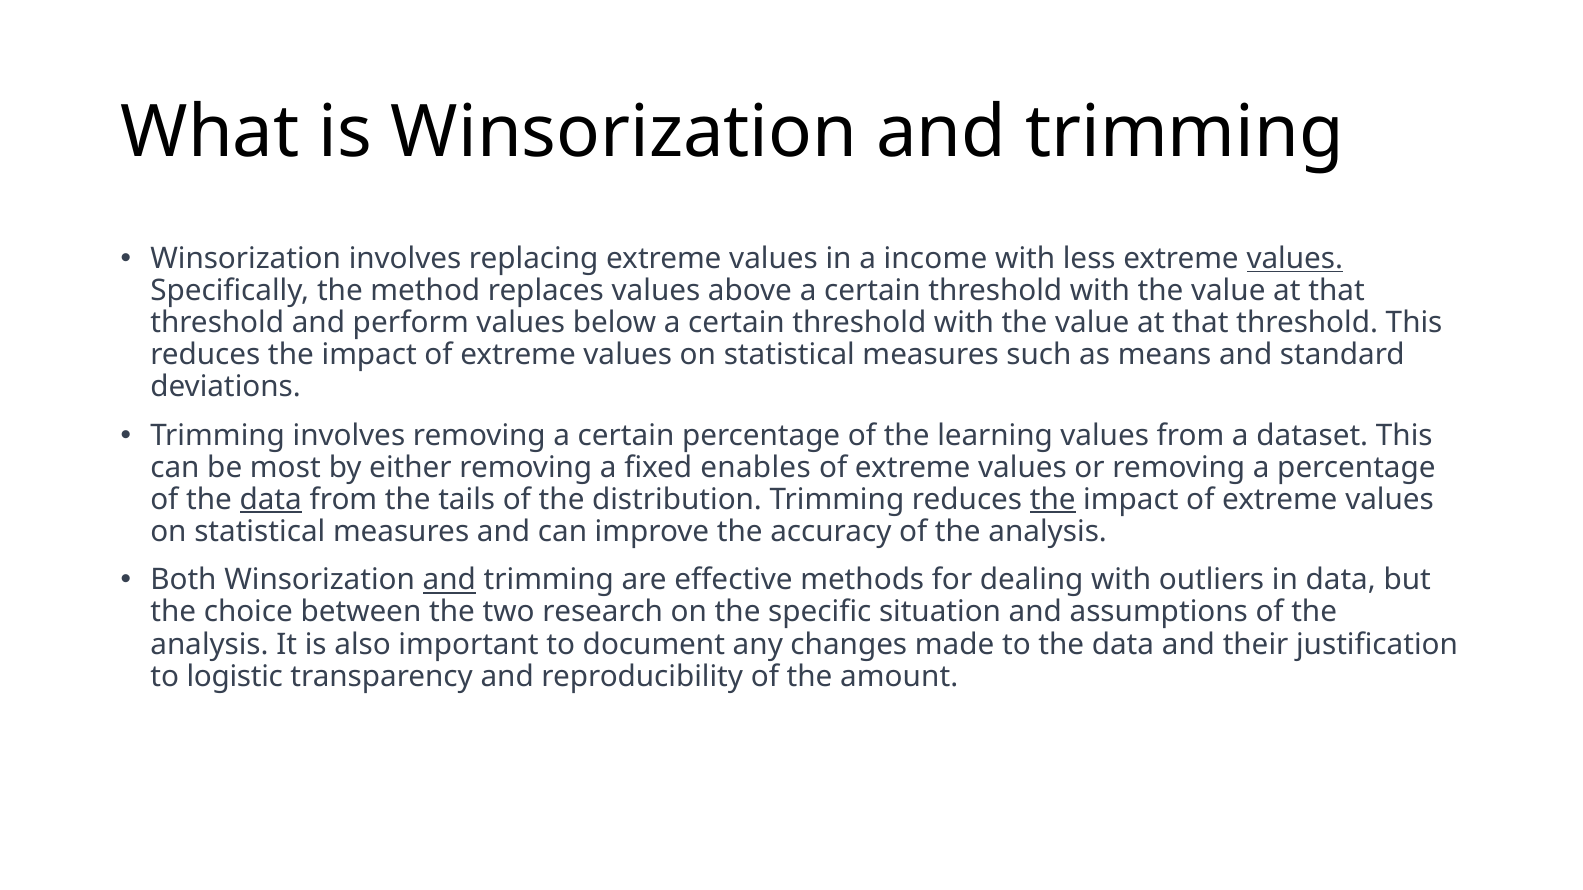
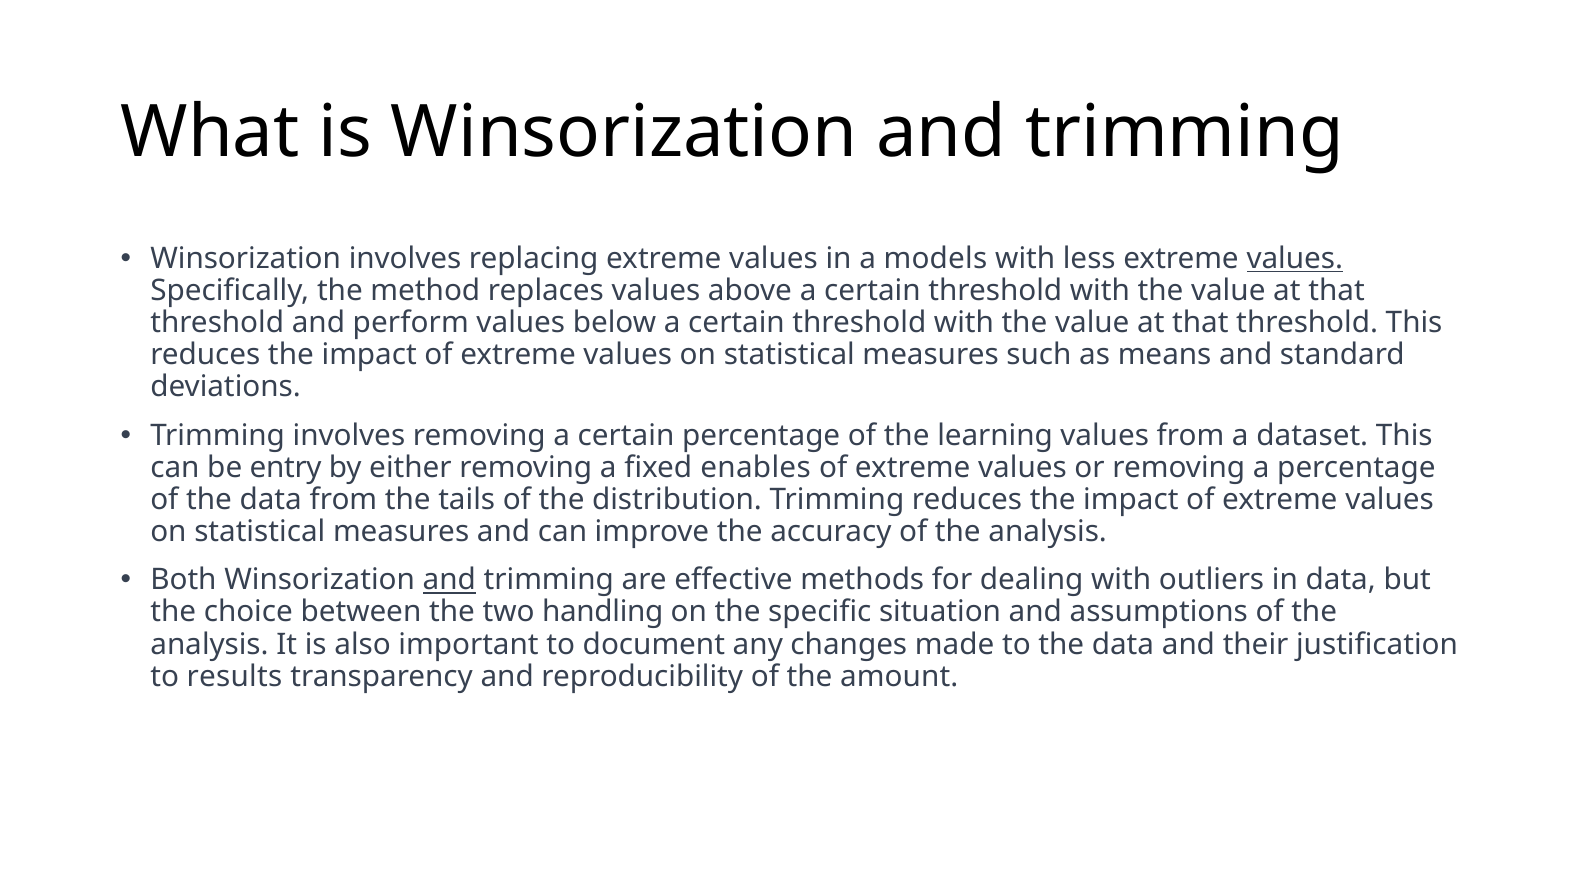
income: income -> models (935, 259)
most: most -> entry (286, 468)
data underline: present -> none (271, 500)
the underline: present -> none (1053, 500)
research: research -> handling (603, 612)
logistic: logistic -> results (234, 677)
